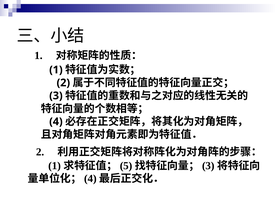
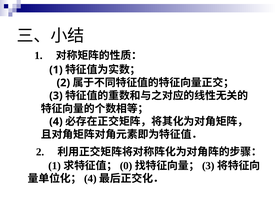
5: 5 -> 0 (126, 165)
